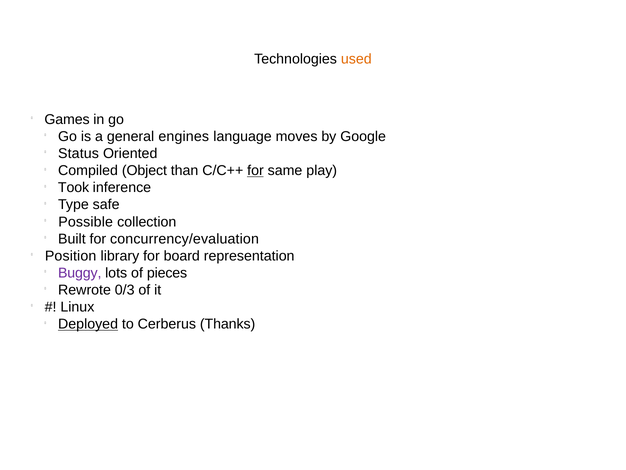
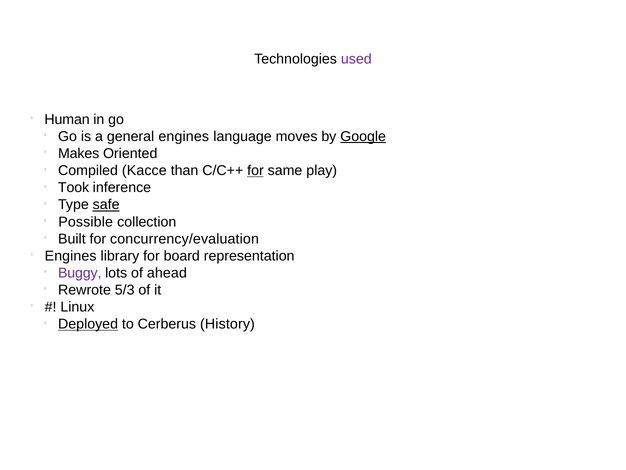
used colour: orange -> purple (356, 59)
Games: Games -> Human (67, 119)
Google underline: none -> present (363, 136)
Status: Status -> Makes (79, 153)
Object: Object -> Kacce (144, 170)
safe underline: none -> present (106, 205)
Position: Position -> Engines (71, 256)
pieces: pieces -> ahead (167, 273)
0/3: 0/3 -> 5/3 (125, 290)
Thanks: Thanks -> History (227, 324)
